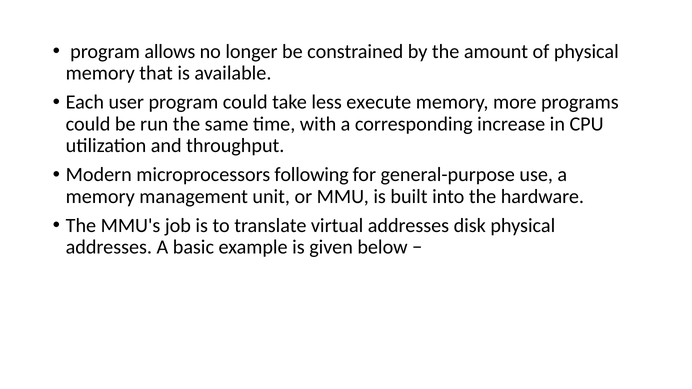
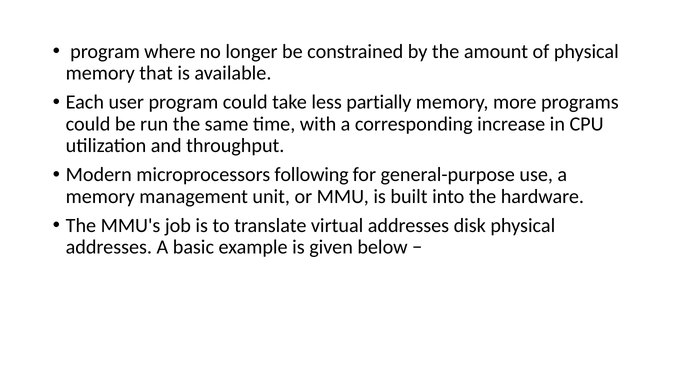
allows: allows -> where (170, 51)
execute: execute -> partially (379, 102)
